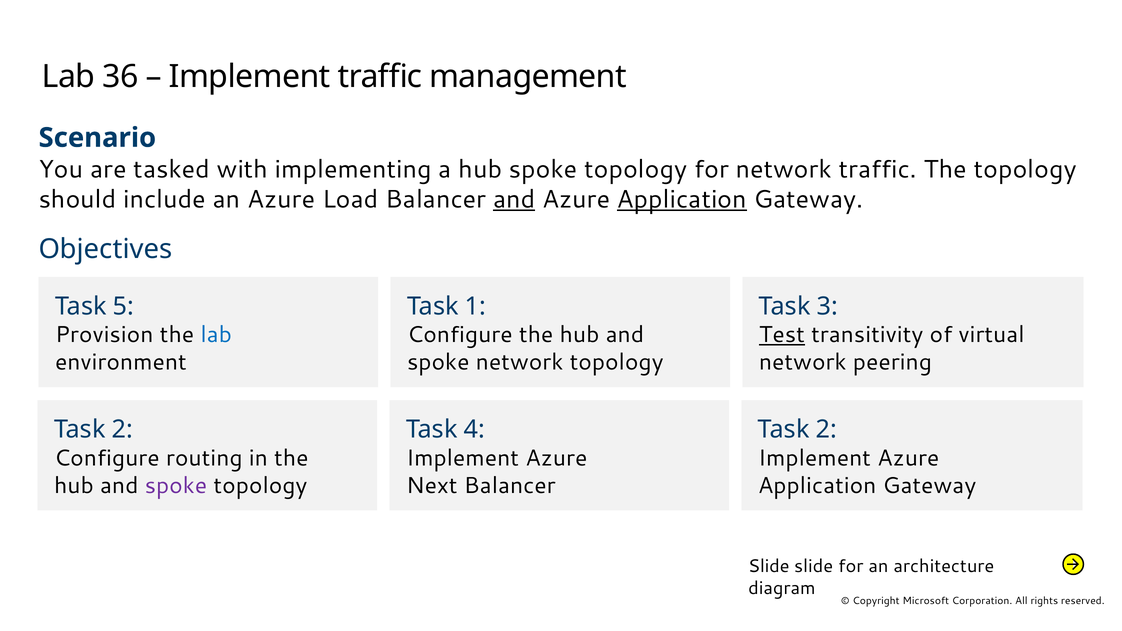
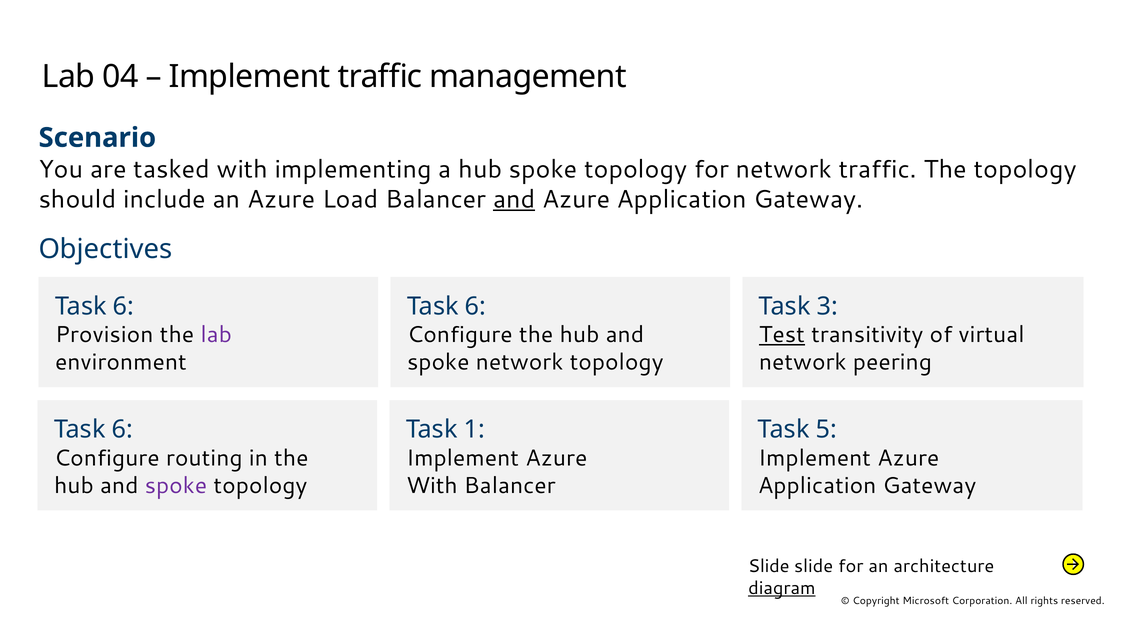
36: 36 -> 04 (121, 77)
Application underline: present -> none (682, 199)
5: 5 -> 6 (124, 306)
1: 1 -> 6 (476, 306)
lab colour: blue -> purple (216, 335)
2: 2 -> 6 (123, 429)
4: 4 -> 1 (475, 429)
2: 2 -> 5 (827, 429)
Next: Next -> With (432, 486)
diagram underline: none -> present (782, 588)
